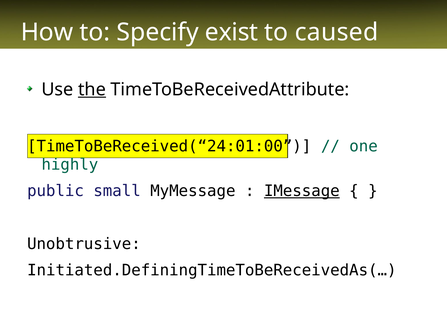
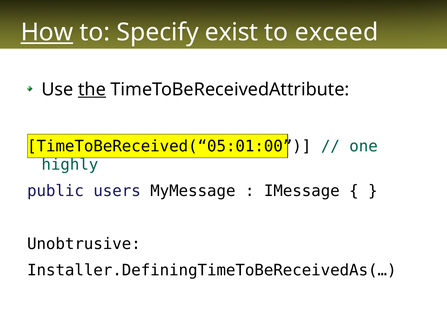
How underline: none -> present (47, 32)
caused: caused -> exceed (337, 32)
TimeToBeReceived(“24:01:00: TimeToBeReceived(“24:01:00 -> TimeToBeReceived(“05:01:00 (169, 146)
small: small -> users (117, 191)
IMessage underline: present -> none (302, 191)
Initiated.DefiningTimeToBeReceivedAs(…: Initiated.DefiningTimeToBeReceivedAs(… -> Installer.DefiningTimeToBeReceivedAs(… (212, 270)
